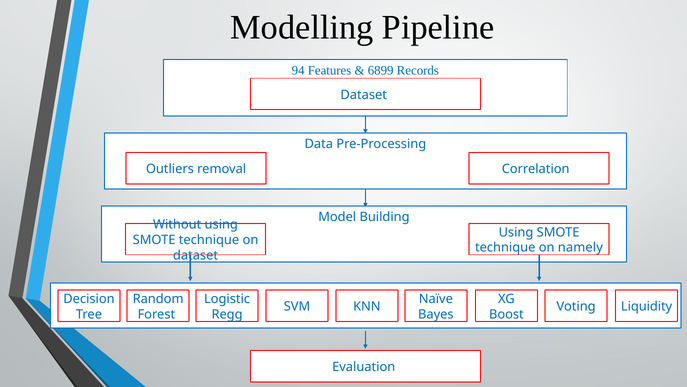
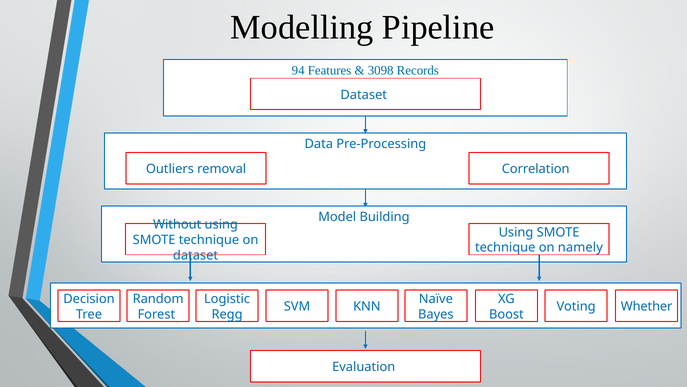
6899: 6899 -> 3098 (381, 71)
Liquidity: Liquidity -> Whether (647, 306)
